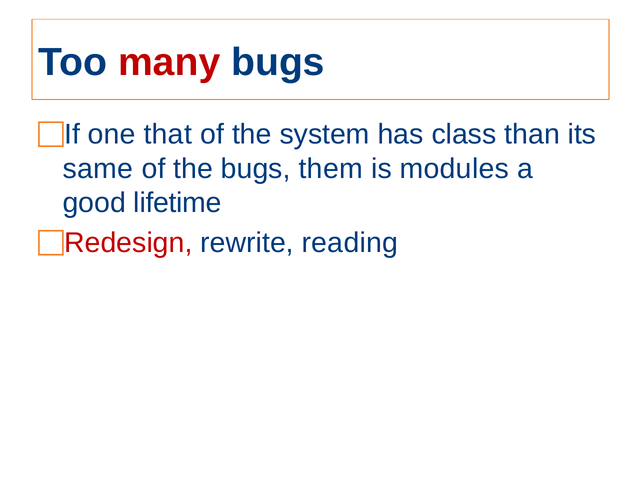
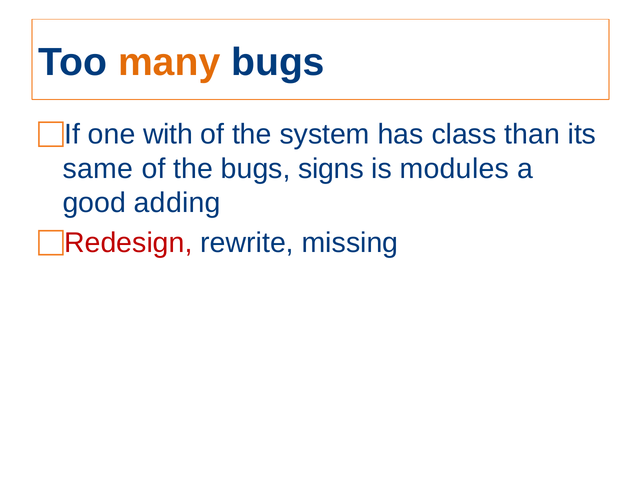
many colour: red -> orange (169, 62)
that: that -> with (168, 134)
them: them -> signs (331, 169)
lifetime: lifetime -> adding (177, 203)
reading: reading -> missing (350, 243)
